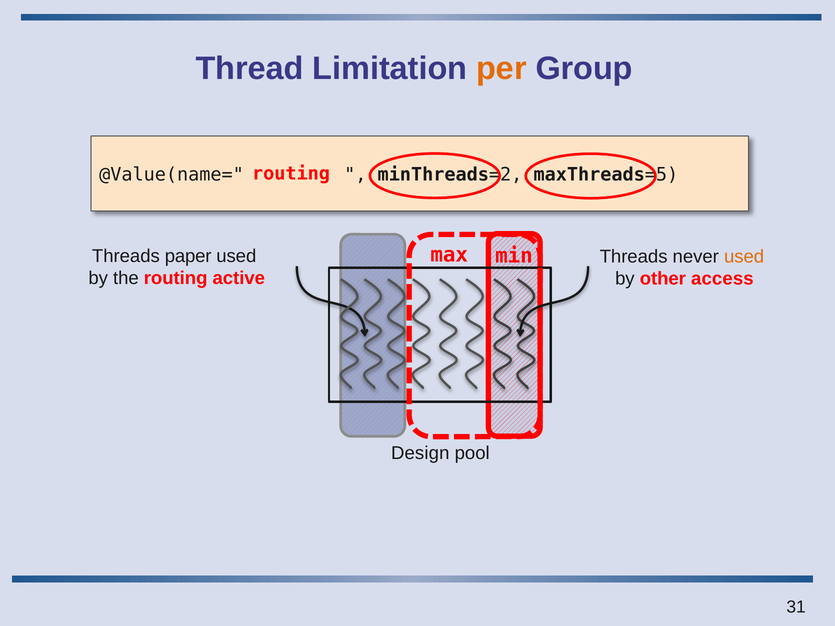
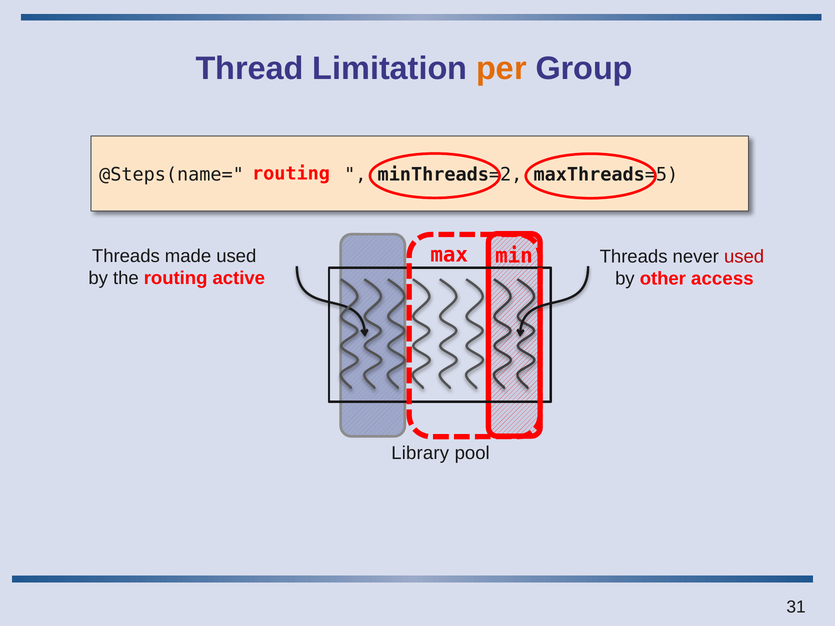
@Value(name=: @Value(name= -> @Steps(name= (172, 175)
used colour: orange -> red (744, 257)
paper: paper -> made (188, 256)
Design: Design -> Library (420, 453)
